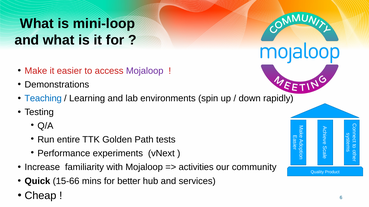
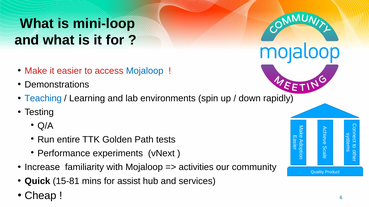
Mojaloop colour: purple -> blue (145, 71)
15-66: 15-66 -> 15-81 (66, 181)
better: better -> assist (129, 181)
